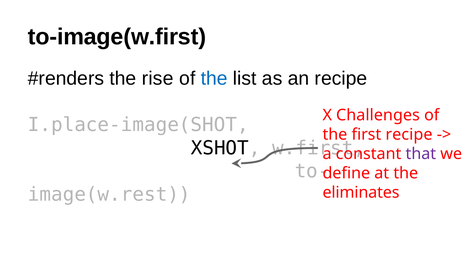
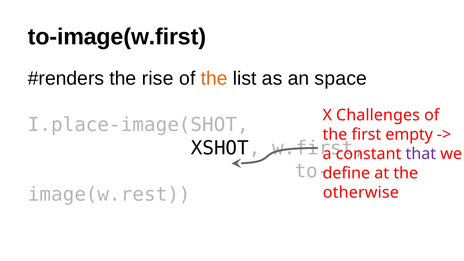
the colour: blue -> orange (214, 78)
an recipe: recipe -> space (341, 78)
first recipe: recipe -> empty (409, 135)
eliminates: eliminates -> otherwise (361, 193)
